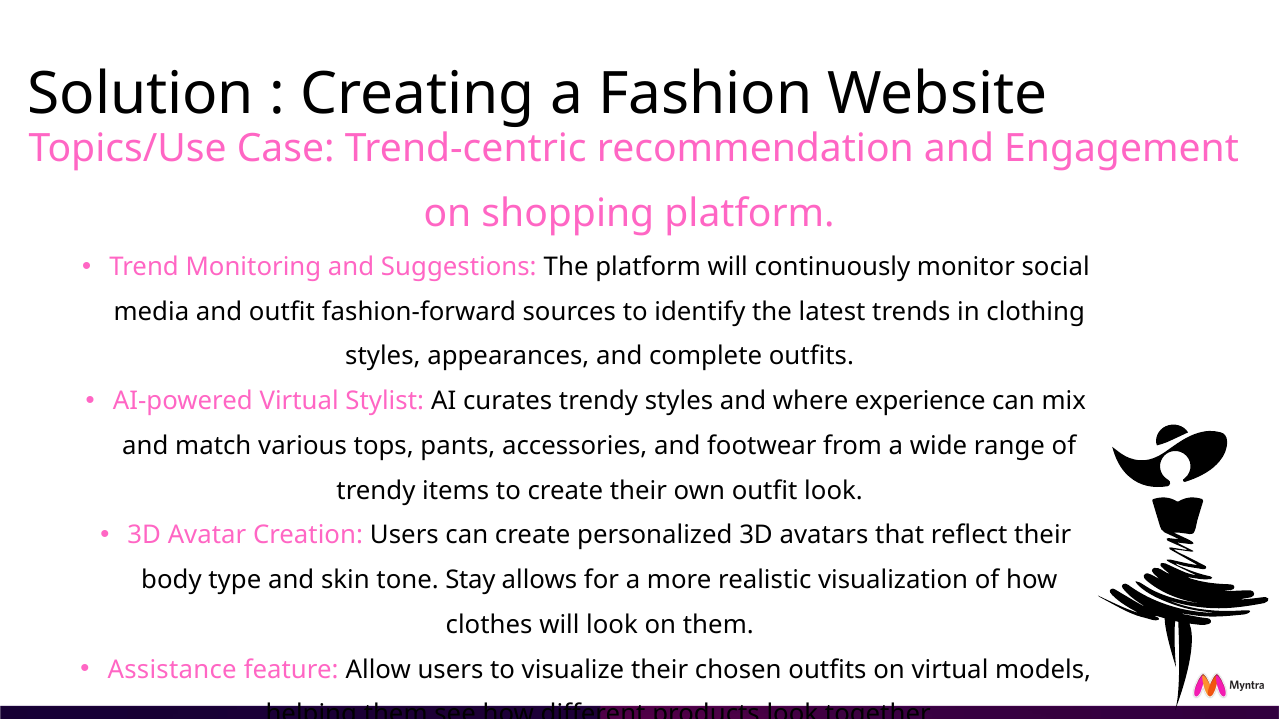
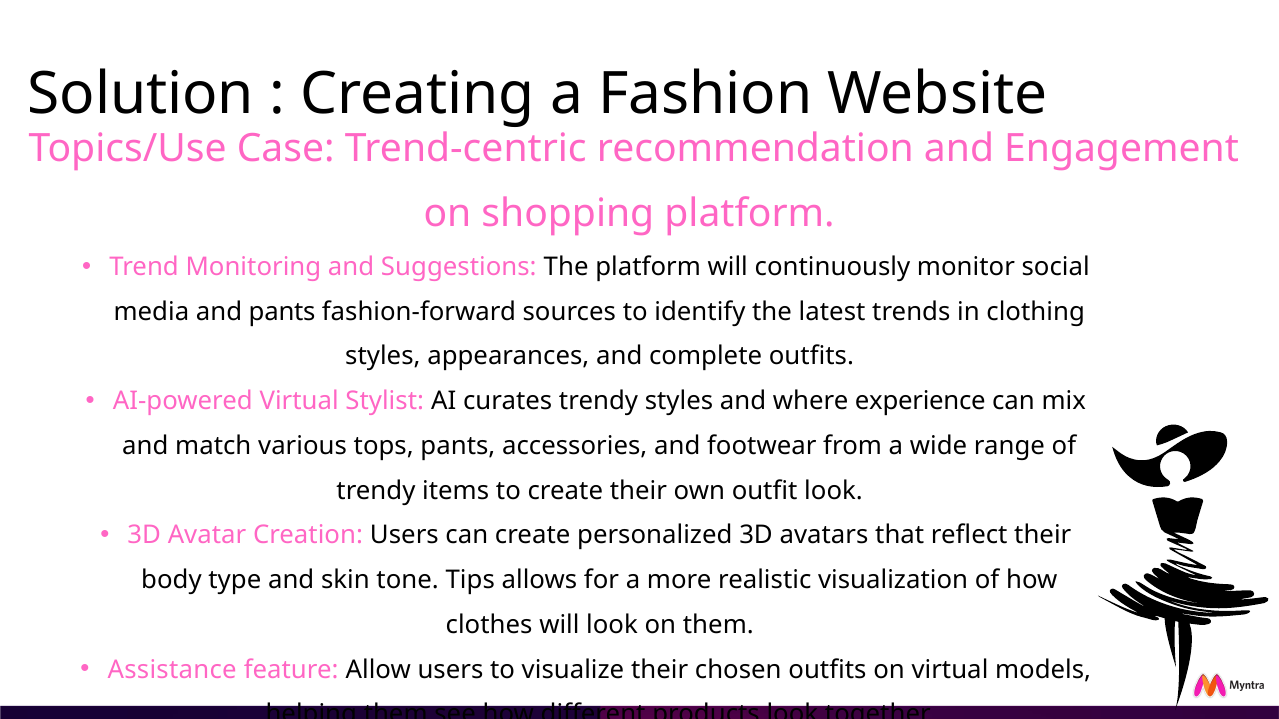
and outfit: outfit -> pants (282, 312)
Stay: Stay -> Tips (470, 580)
